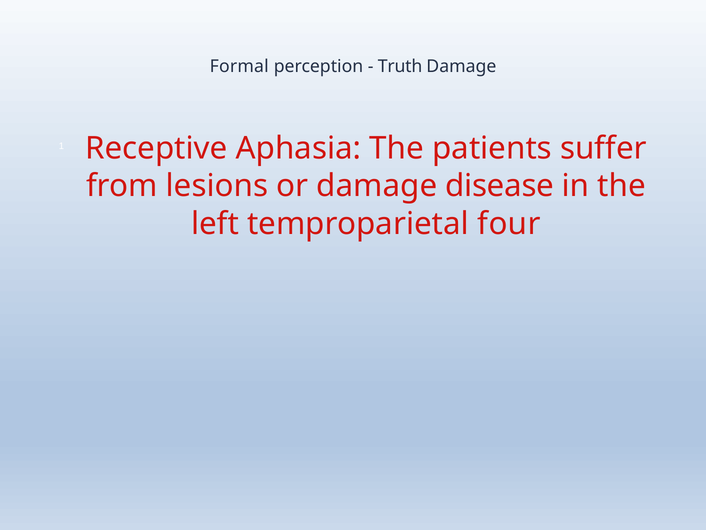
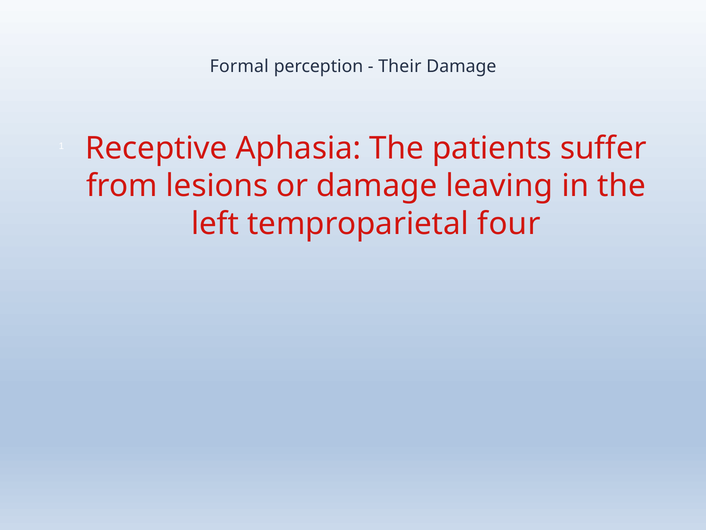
Truth: Truth -> Their (400, 67)
disease: disease -> leaving (499, 186)
